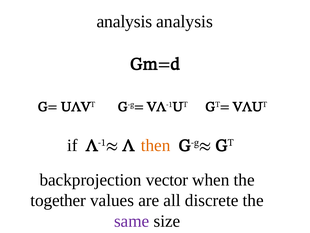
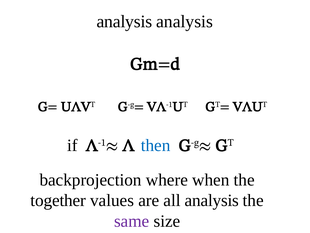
then colour: orange -> blue (156, 145)
vector: vector -> where (167, 179)
all discrete: discrete -> analysis (212, 200)
